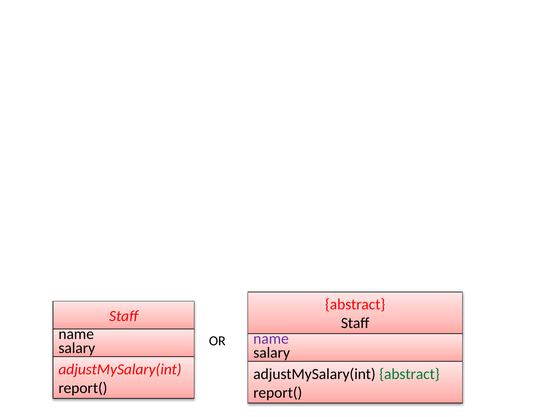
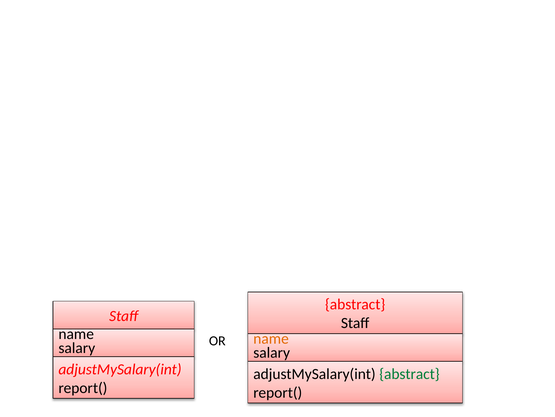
name colour: purple -> orange (271, 338)
